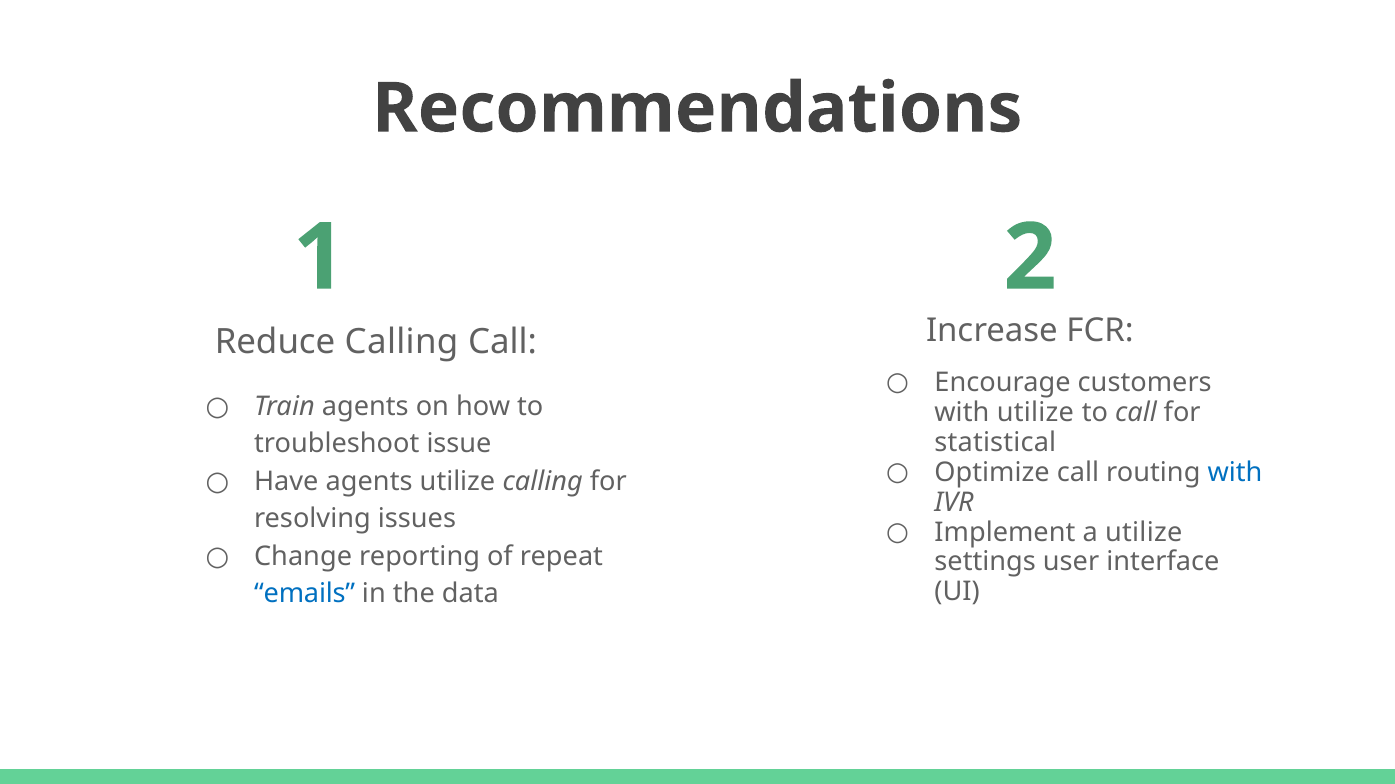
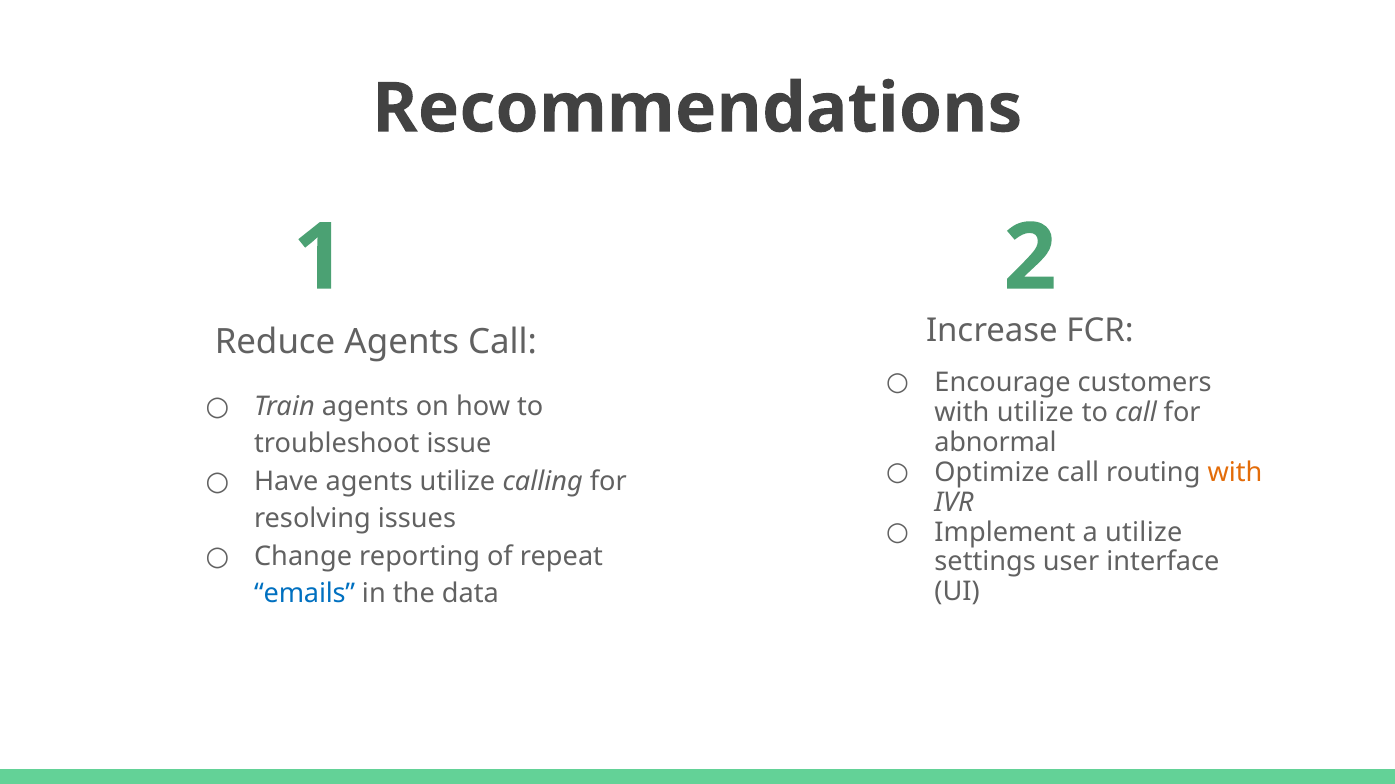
Reduce Calling: Calling -> Agents (402, 342)
statistical: statistical -> abnormal (996, 443)
with colour: blue -> orange (1235, 473)
